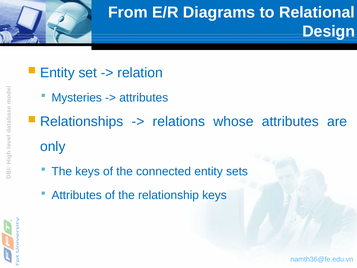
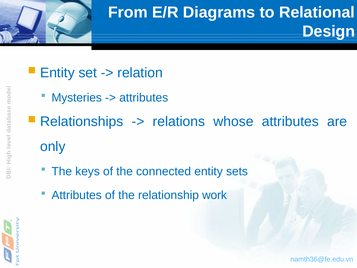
relationship keys: keys -> work (215, 195)
